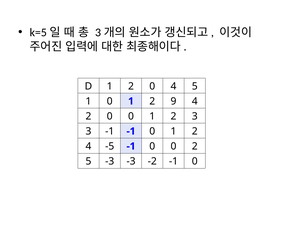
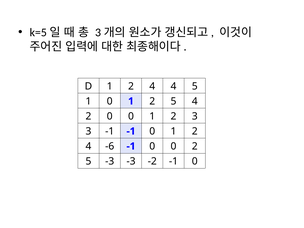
D 1 2 0: 0 -> 4 (152, 86)
1 2 9: 9 -> 5 (173, 101)
-5: -5 -> -6 (110, 146)
